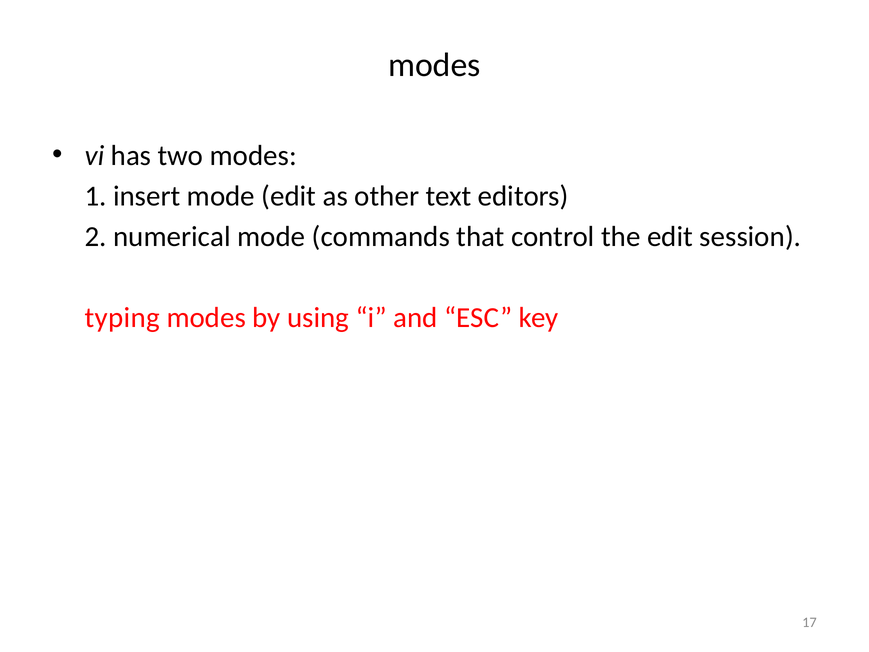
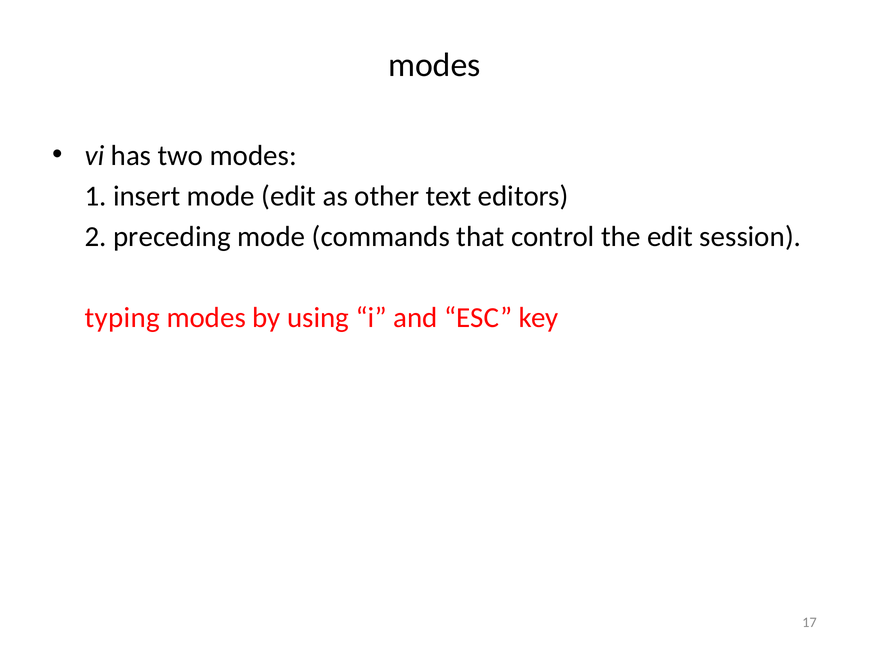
numerical: numerical -> preceding (172, 236)
